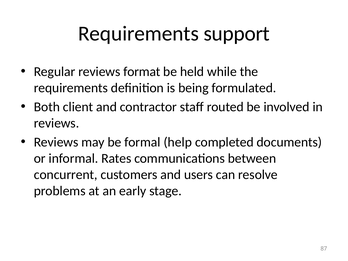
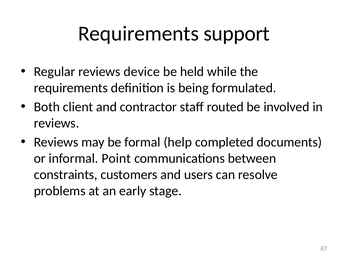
format: format -> device (142, 72)
Rates: Rates -> Point (116, 158)
concurrent: concurrent -> constraints (66, 175)
